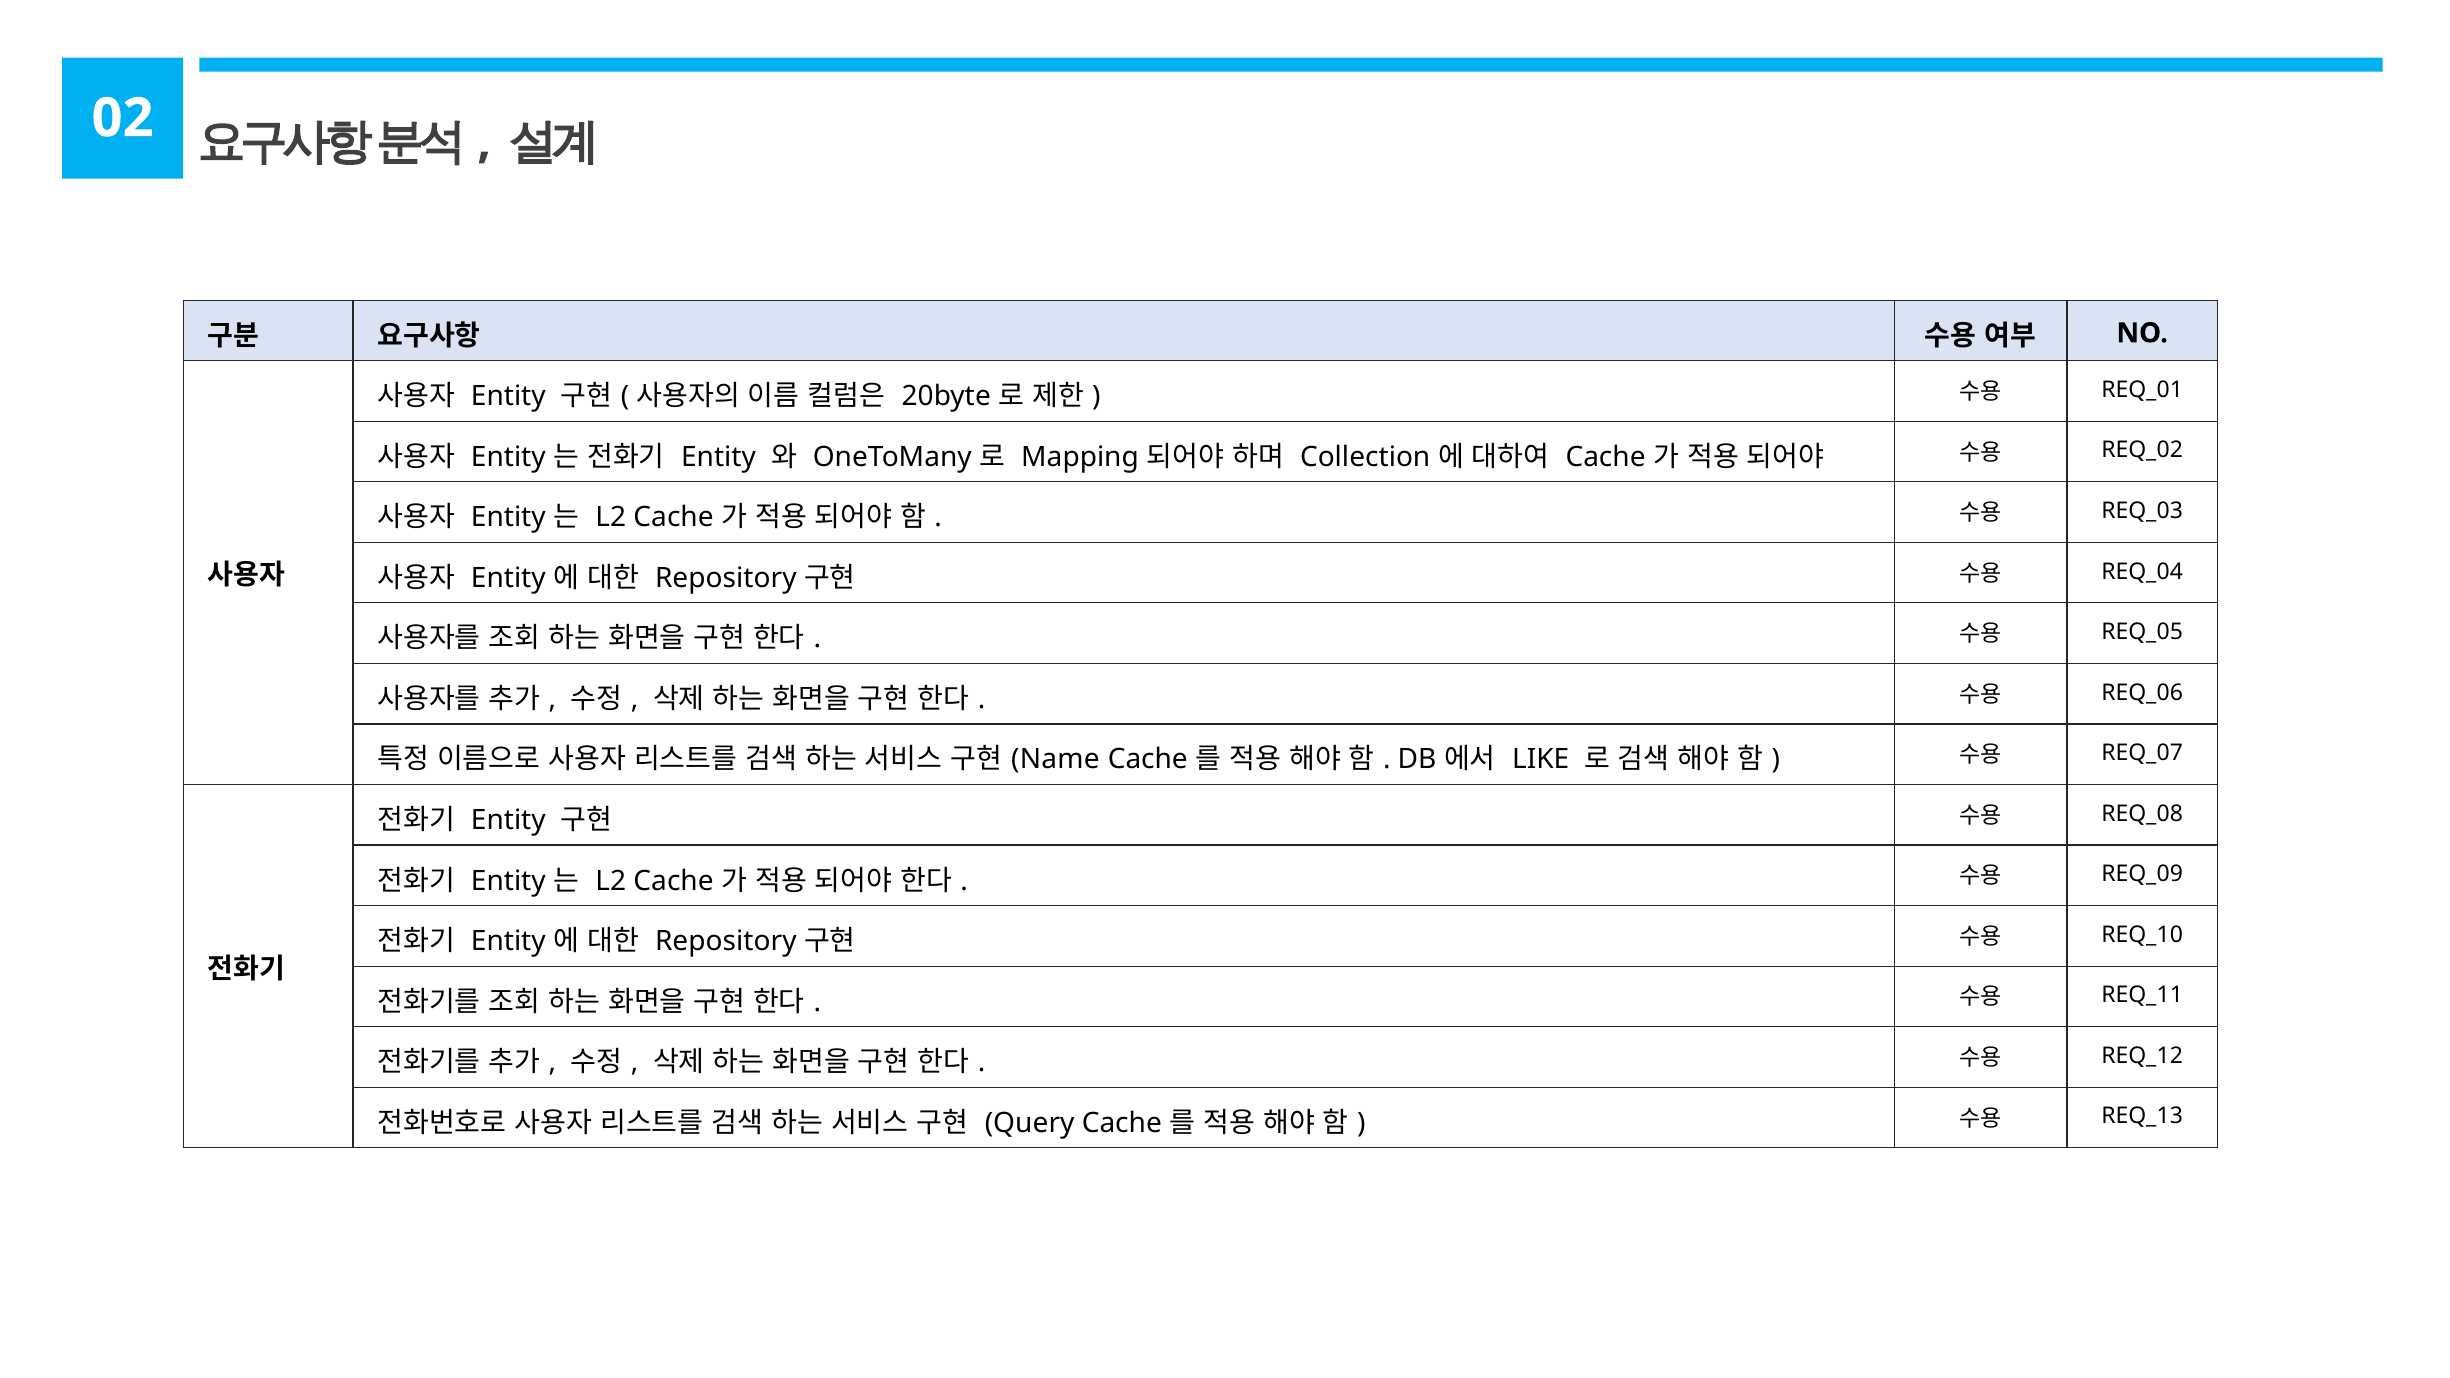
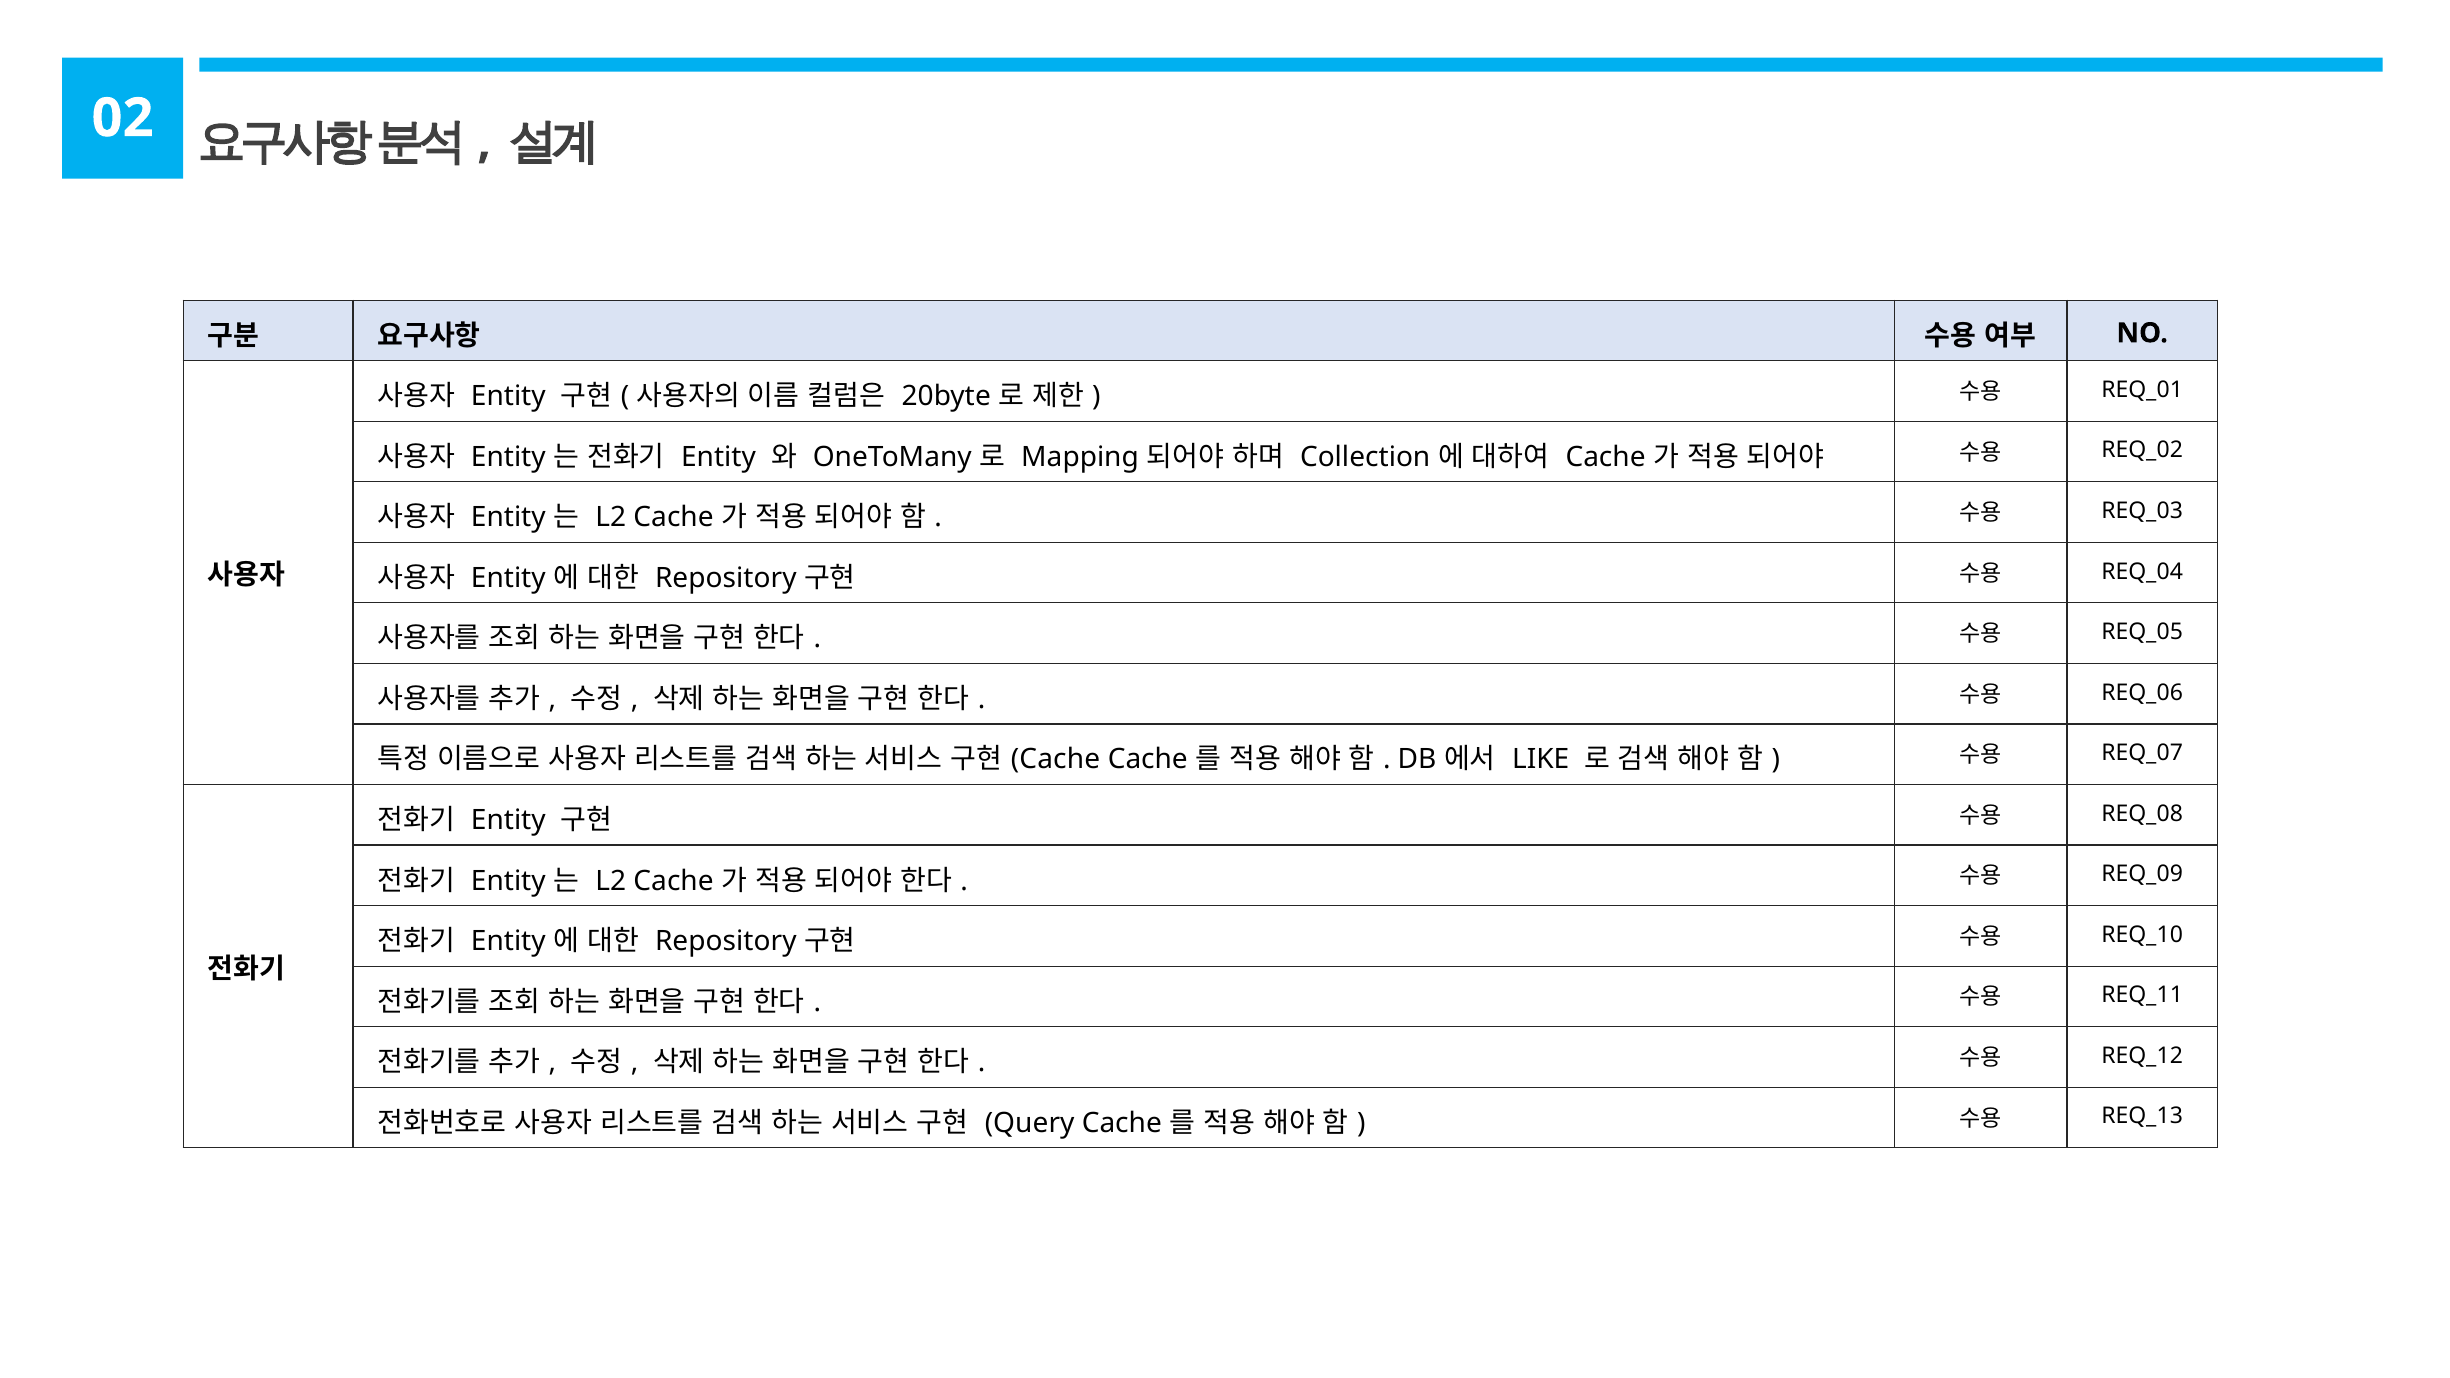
Name: Name -> Cache (1056, 760)
